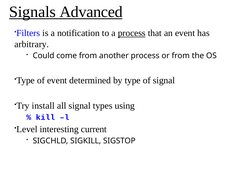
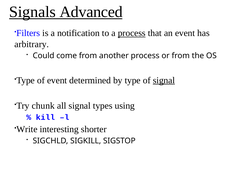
signal underline: none -> present (164, 81)
install: install -> chunk (43, 106)
Level: Level -> Write (27, 130)
current: current -> shorter (94, 130)
